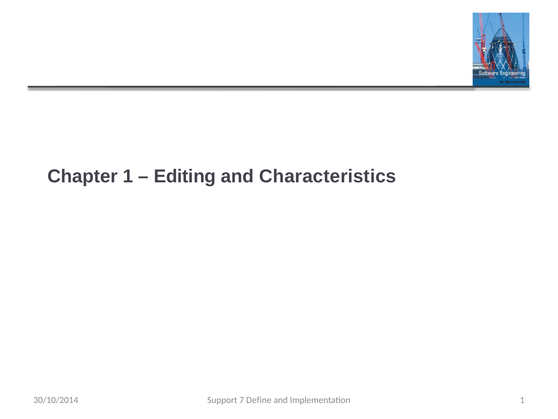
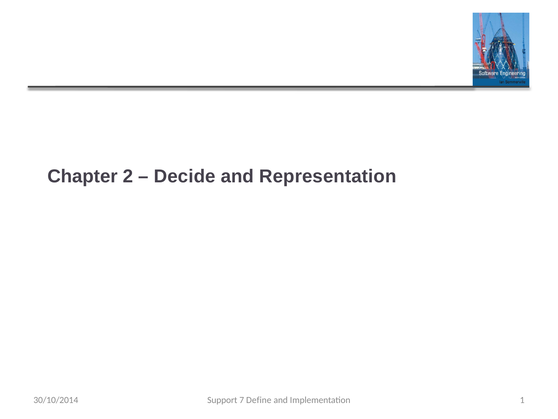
Chapter 1: 1 -> 2 (128, 176)
Editing: Editing -> Decide (185, 176)
Characteristics: Characteristics -> Representation (328, 176)
